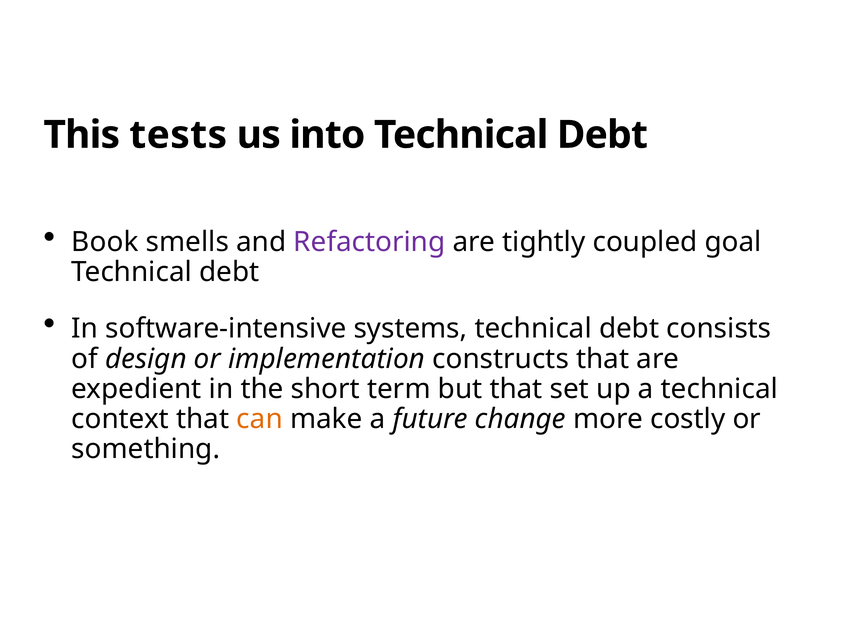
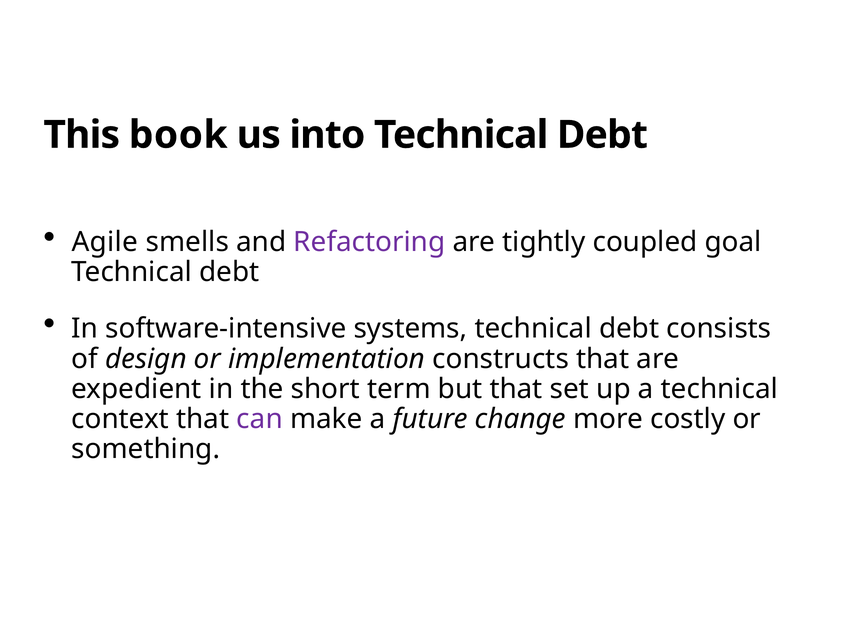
tests: tests -> book (178, 135)
Book: Book -> Agile (105, 242)
can colour: orange -> purple (260, 419)
